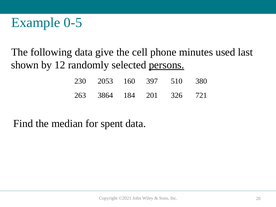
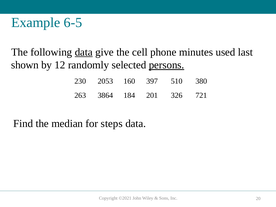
0-5: 0-5 -> 6-5 (73, 23)
data underline: none -> present (84, 52)
spent: spent -> steps (112, 124)
